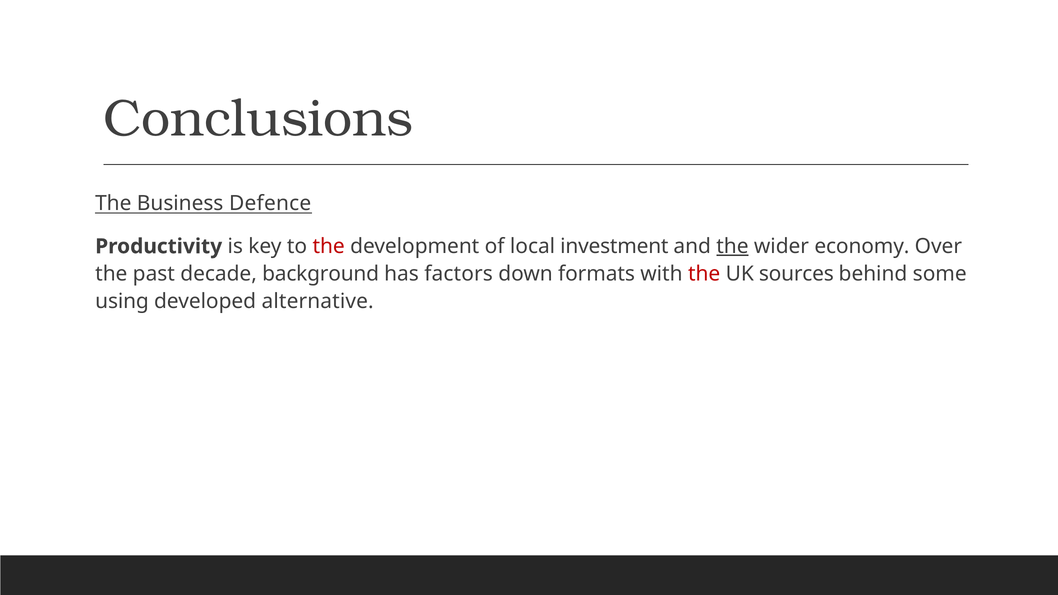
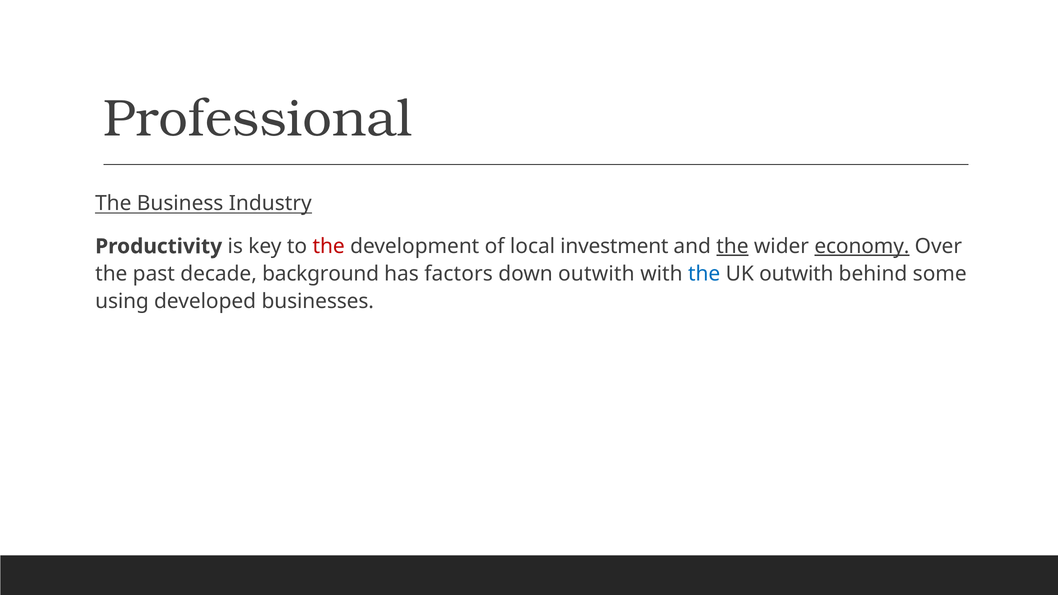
Conclusions: Conclusions -> Professional (258, 118)
Defence: Defence -> Industry (270, 203)
economy underline: none -> present (862, 246)
down formats: formats -> outwith (596, 274)
the colour: red -> blue (704, 274)
UK sources: sources -> outwith (796, 274)
alternative: alternative -> businesses (318, 302)
